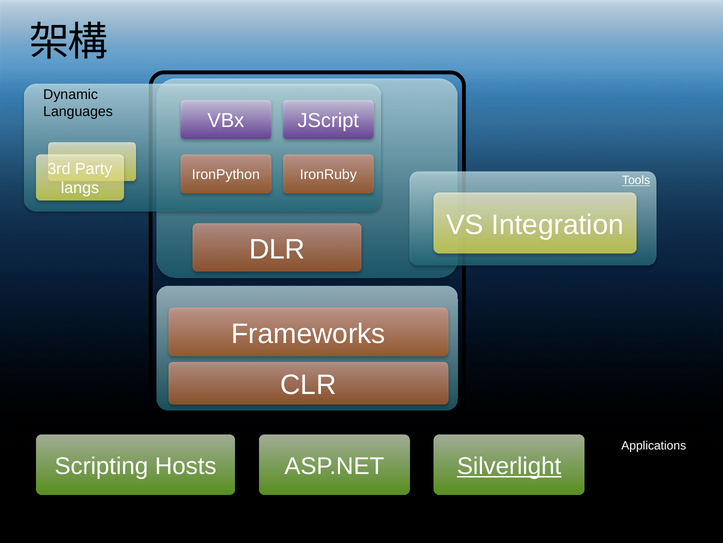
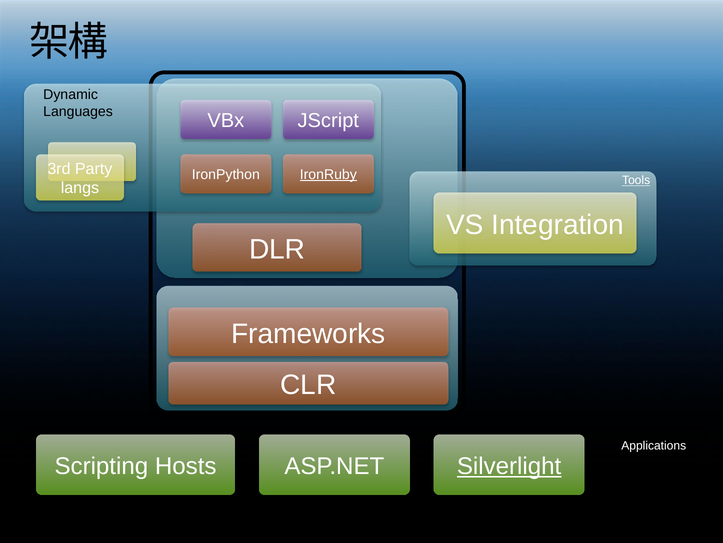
IronRuby underline: none -> present (328, 174)
